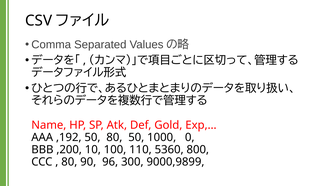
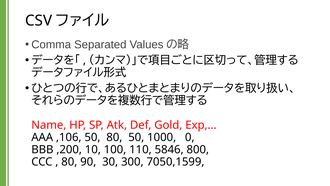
,192: ,192 -> ,106 (69, 137)
5360: 5360 -> 5846 (169, 149)
96: 96 -> 30 (110, 162)
9000,9899: 9000,9899 -> 7050,1599 (175, 162)
